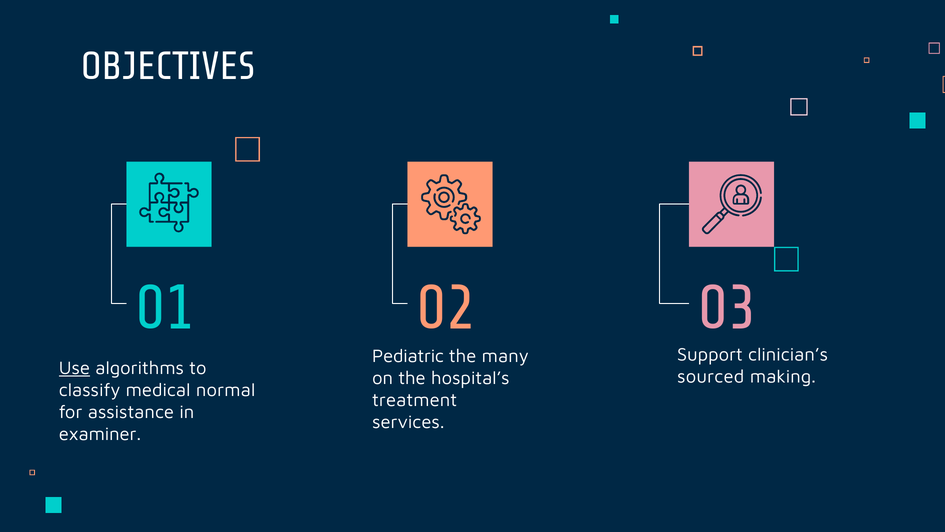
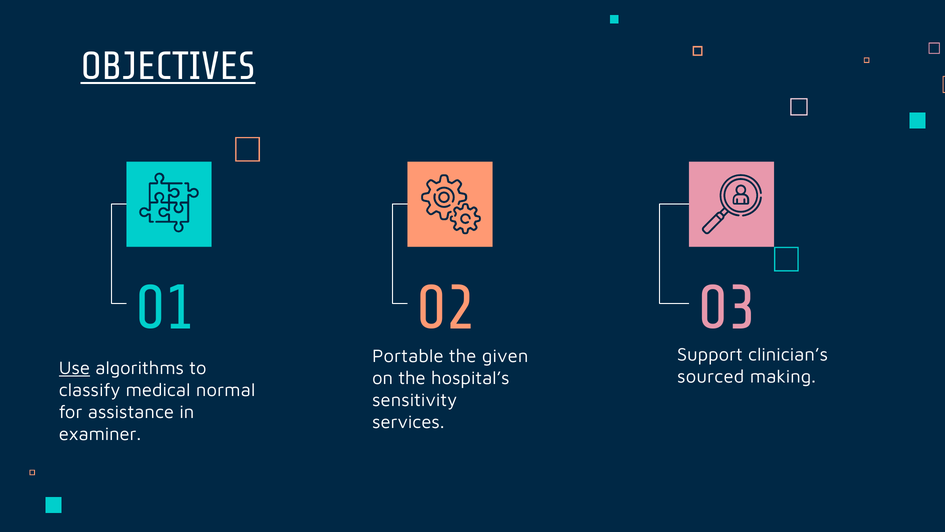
OBJECTIVES underline: none -> present (168, 66)
Pediatric: Pediatric -> Portable (408, 356)
many: many -> given (505, 356)
treatment: treatment -> sensitivity (415, 400)
